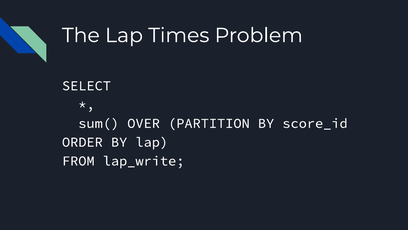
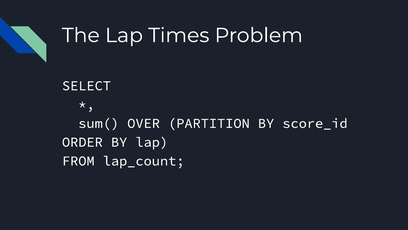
lap_write: lap_write -> lap_count (144, 161)
